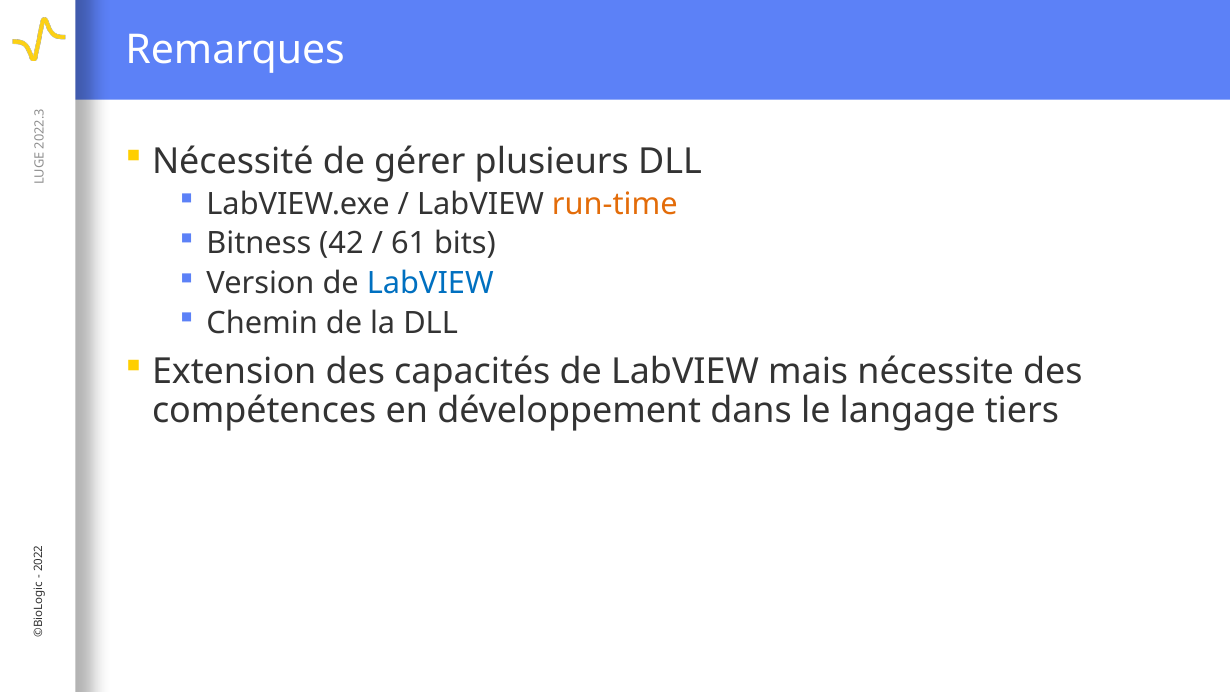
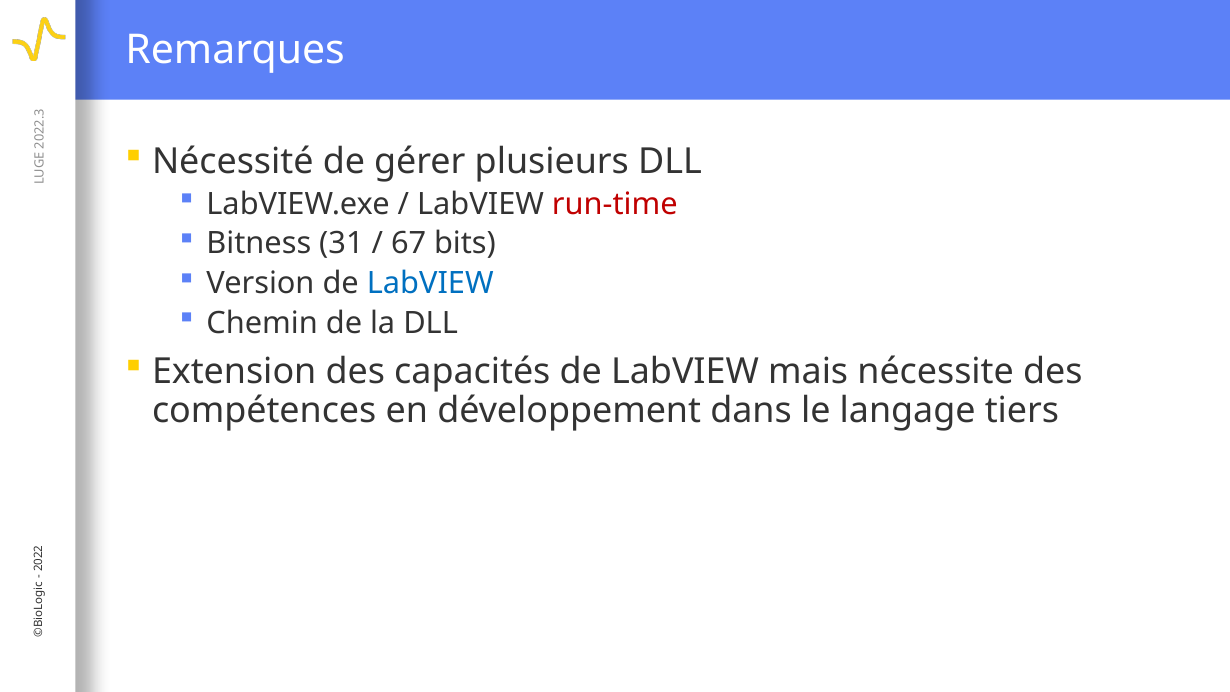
run-time colour: orange -> red (615, 204)
42: 42 -> 31 (341, 244)
61: 61 -> 67 (409, 244)
